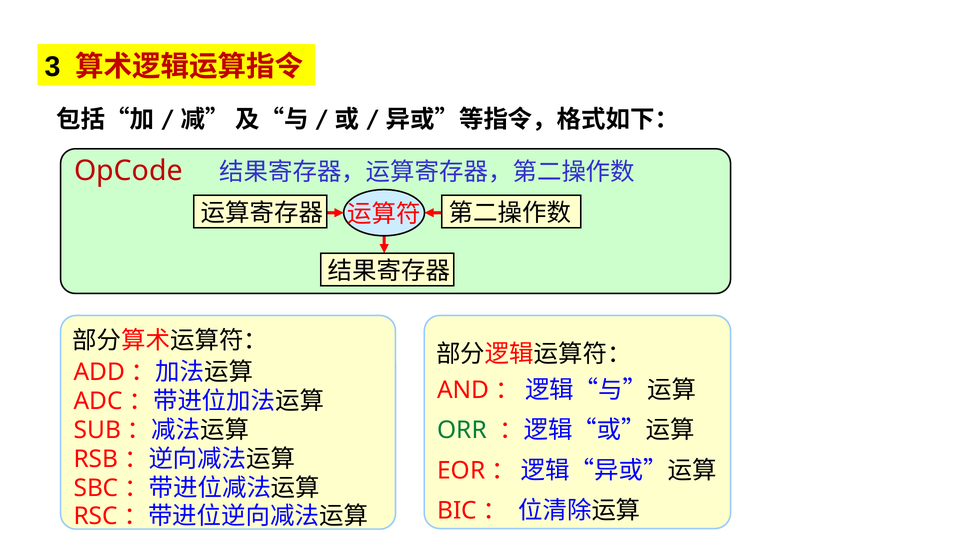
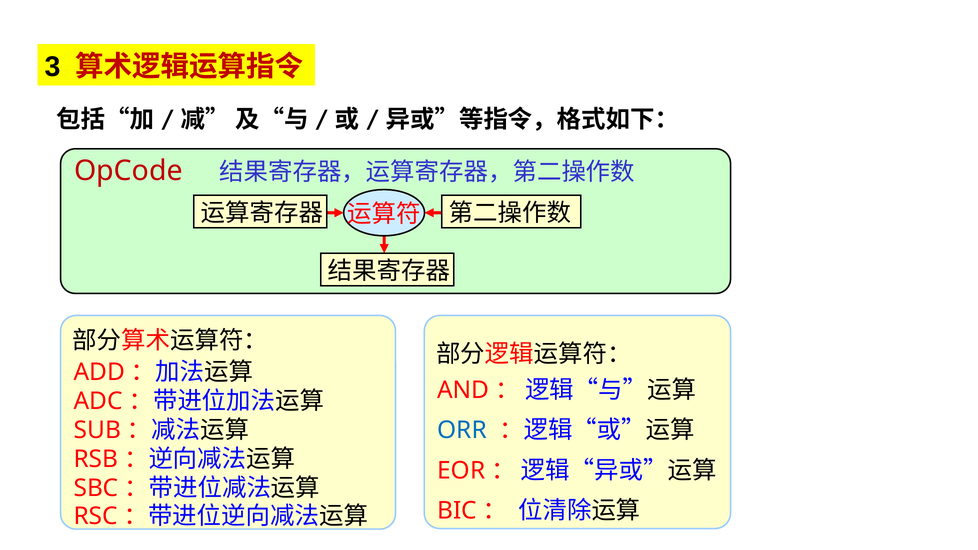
ORR colour: green -> blue (462, 430)
